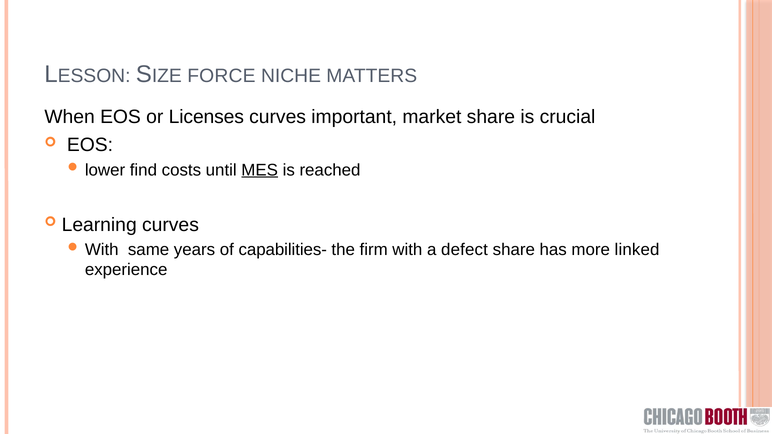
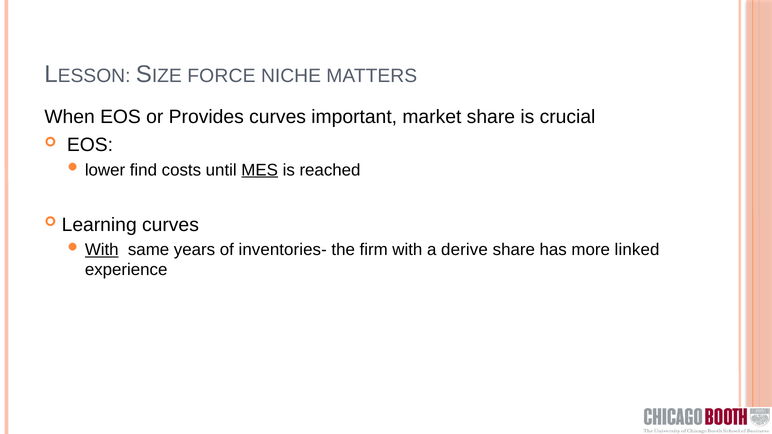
Licenses: Licenses -> Provides (206, 117)
With underline: none -> present (102, 250)
capabilities-: capabilities- -> inventories- (283, 250)
defect: defect -> derive (464, 250)
